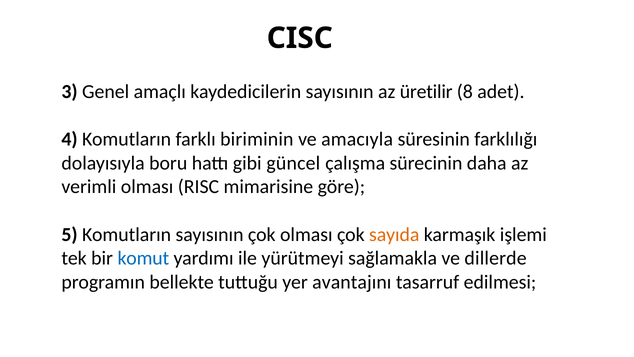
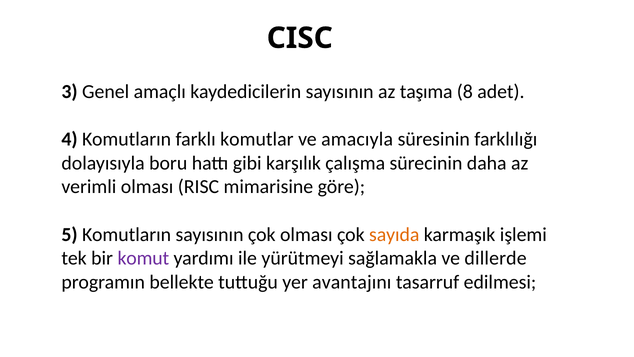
üretilir: üretilir -> taşıma (426, 92)
biriminin: biriminin -> komutlar (257, 139)
güncel: güncel -> karşılık (294, 163)
komut colour: blue -> purple (143, 258)
